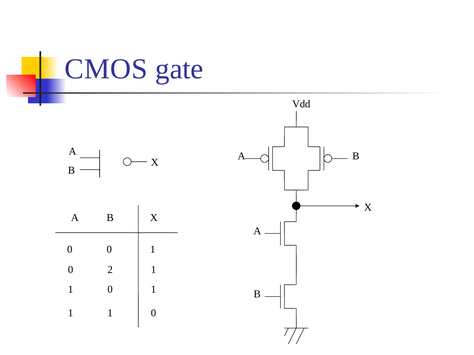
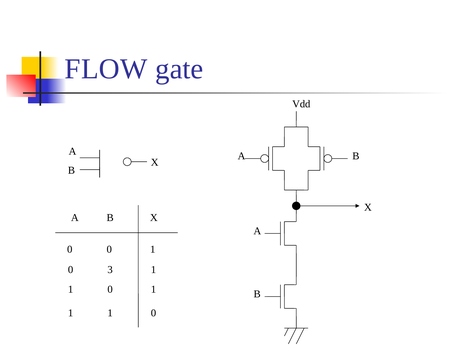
CMOS: CMOS -> FLOW (106, 69)
2: 2 -> 3 (110, 270)
